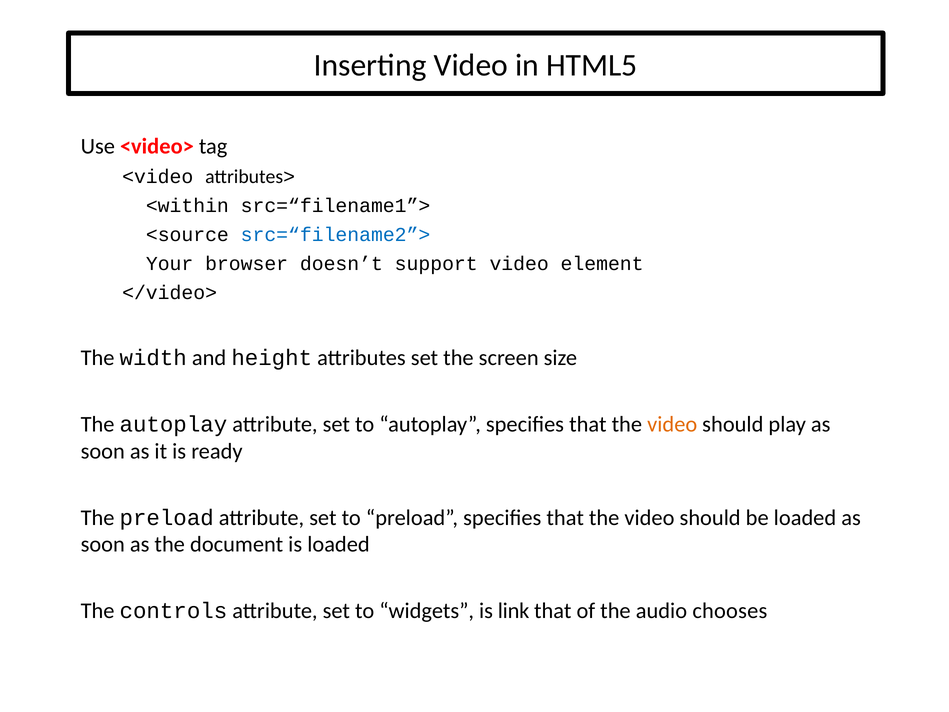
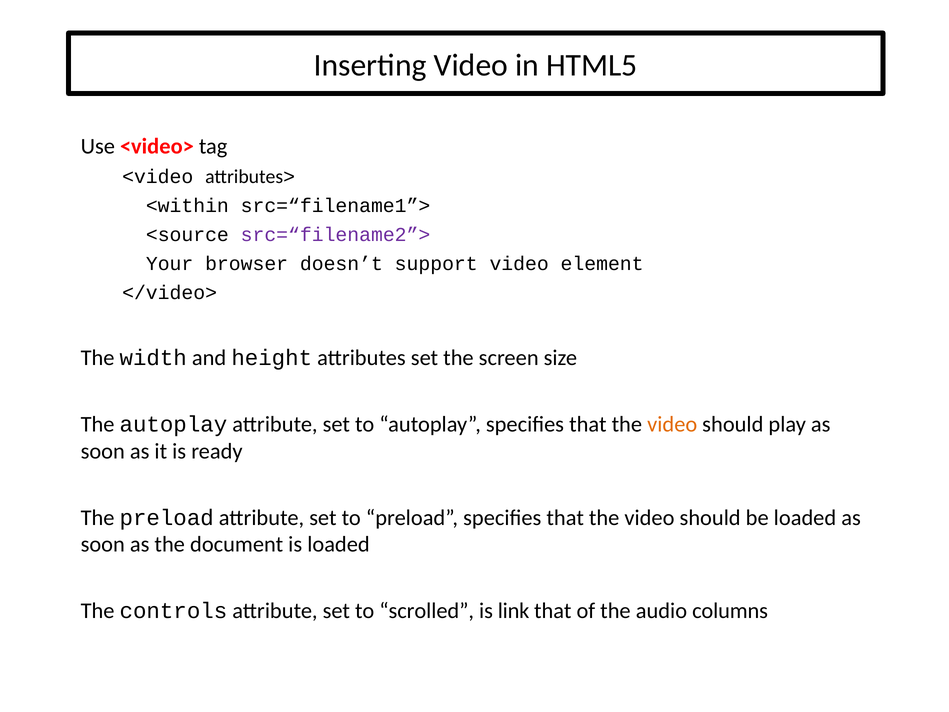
src=“filename2”> colour: blue -> purple (335, 235)
widgets: widgets -> scrolled (427, 611)
chooses: chooses -> columns (730, 611)
